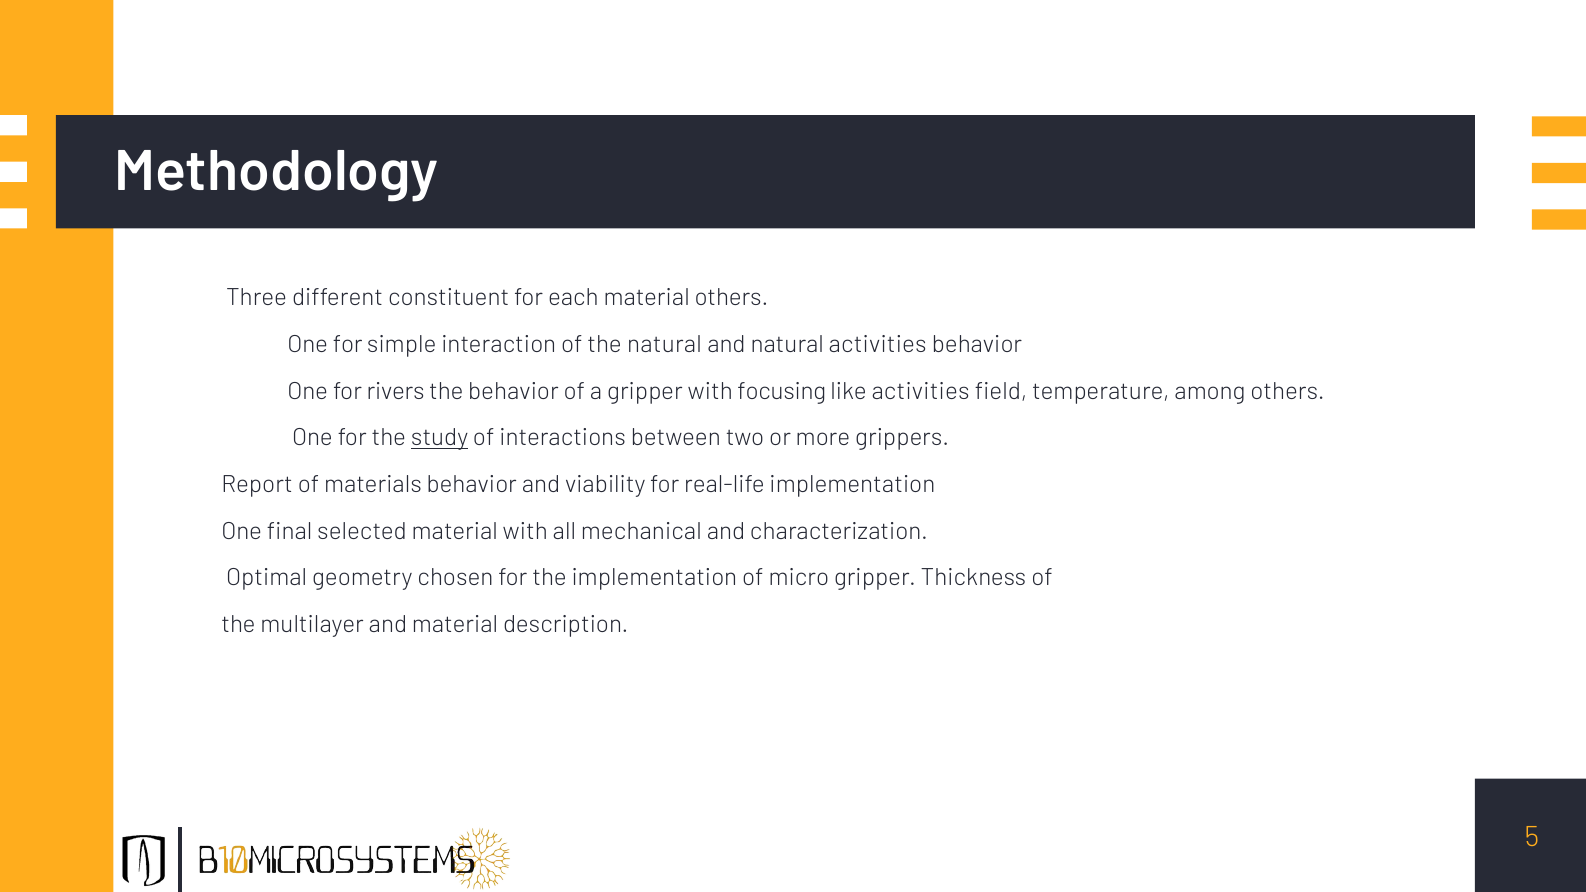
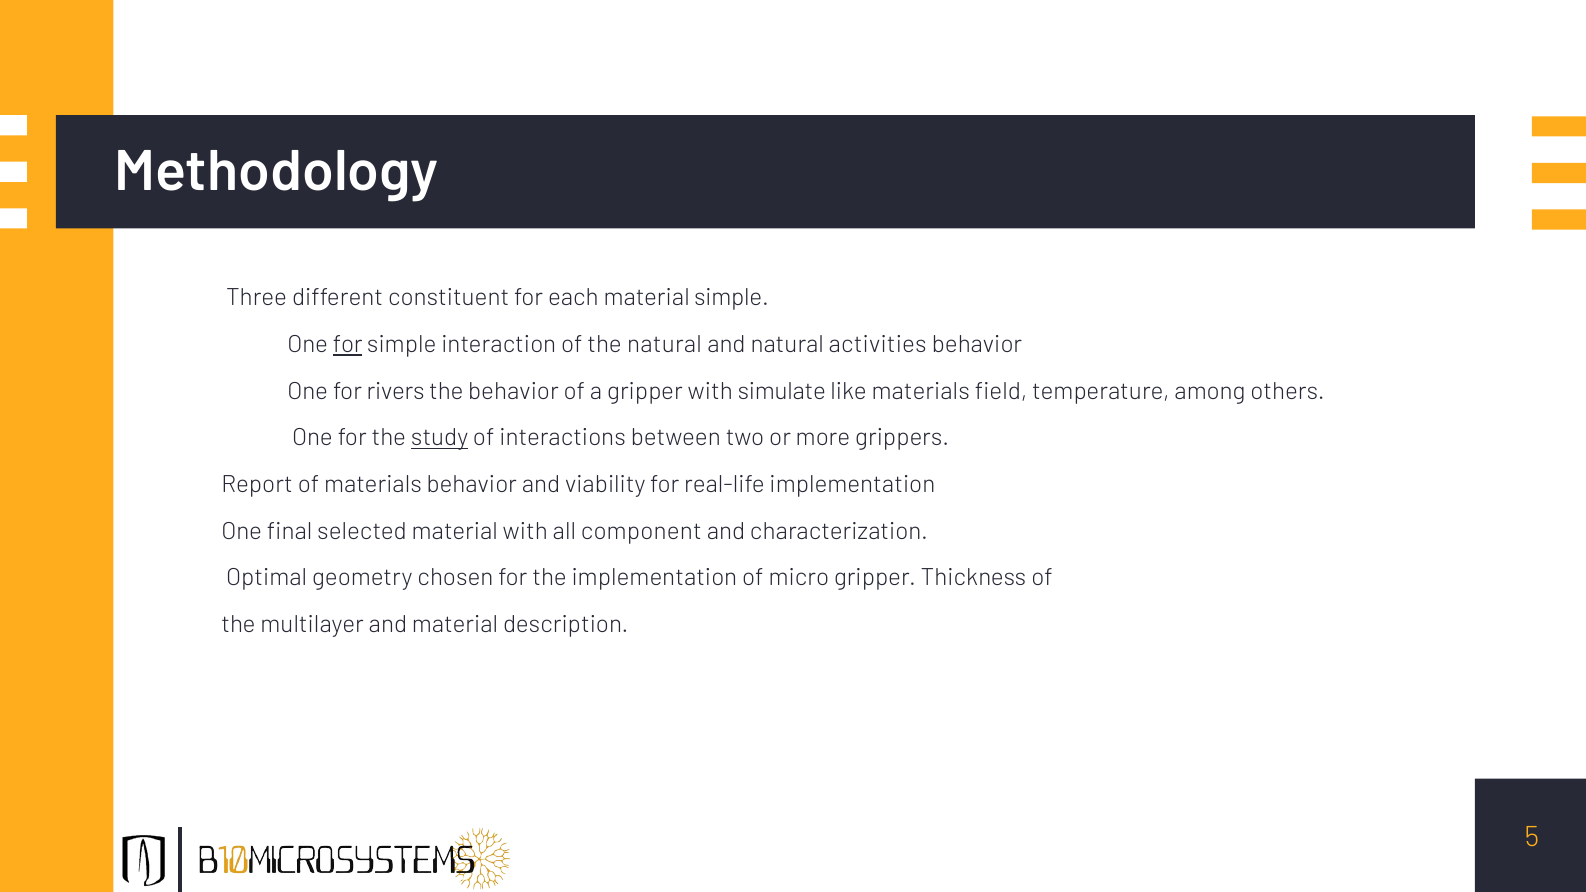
material others: others -> simple (732, 298)
for underline: none -> present (348, 345)
focusing: focusing -> simulate (782, 391)
like activities: activities -> materials (921, 391)
mechanical: mechanical -> component (641, 531)
